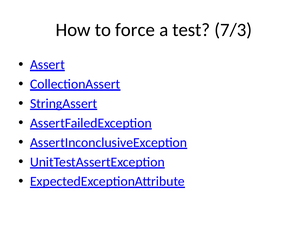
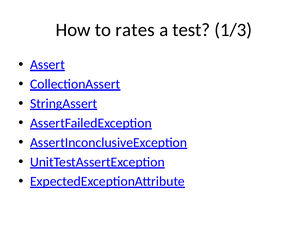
force: force -> rates (135, 30)
7/3: 7/3 -> 1/3 (233, 30)
